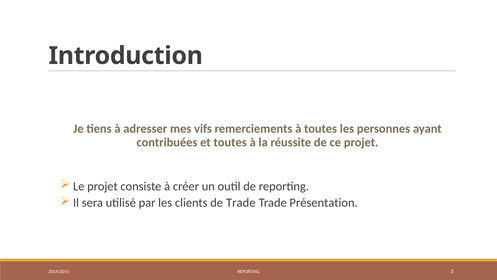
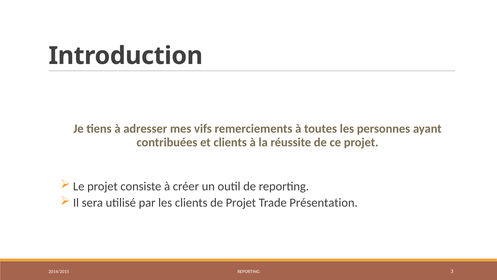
et toutes: toutes -> clients (230, 142)
de Trade: Trade -> Projet (241, 203)
